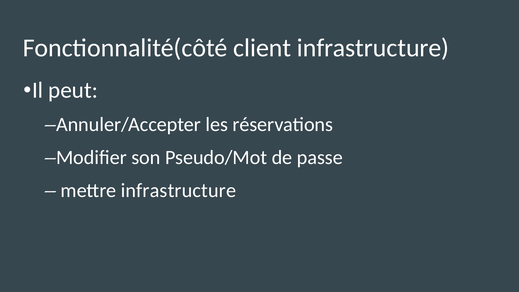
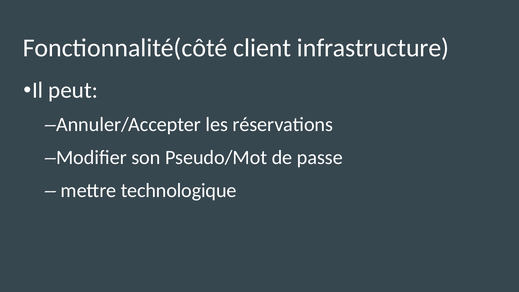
mettre infrastructure: infrastructure -> technologique (179, 190)
